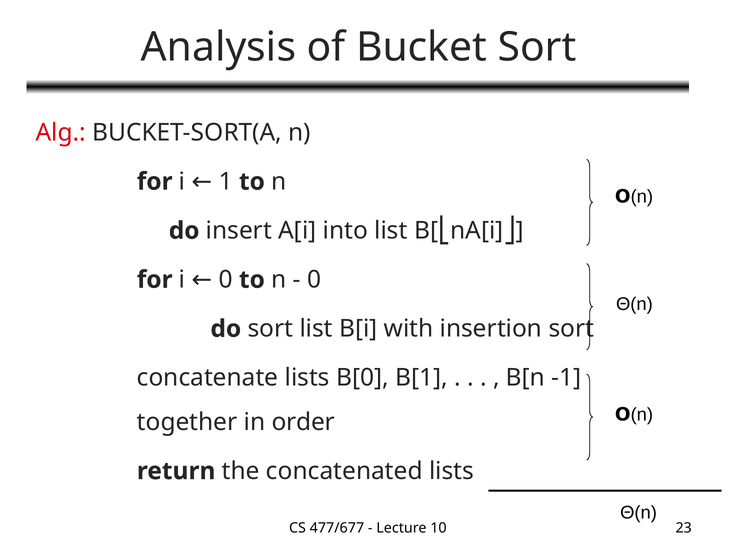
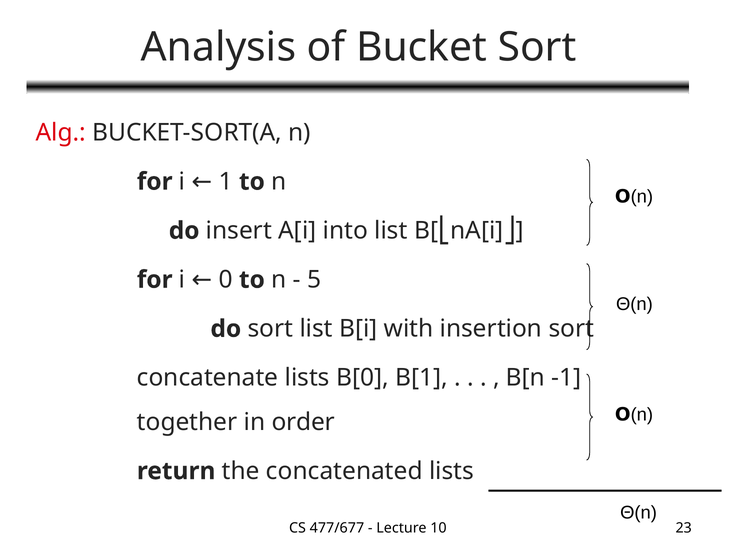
0: 0 -> 5 (314, 280)
